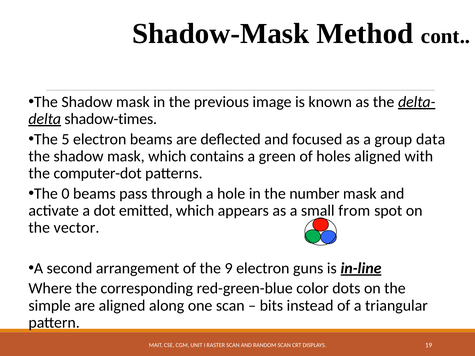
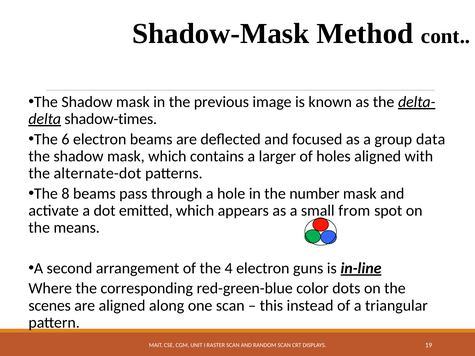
5: 5 -> 6 (65, 139)
green: green -> larger (277, 156)
computer-dot: computer-dot -> alternate-dot (97, 173)
0: 0 -> 8 (65, 194)
vector: vector -> means (77, 228)
9: 9 -> 4 (229, 268)
simple: simple -> scenes (50, 306)
bits: bits -> this (271, 306)
